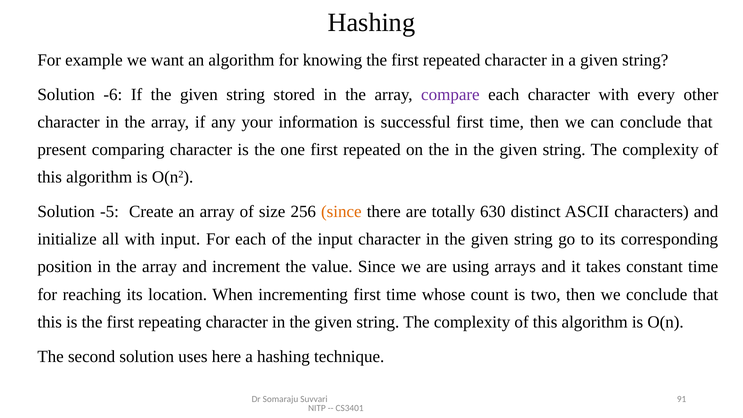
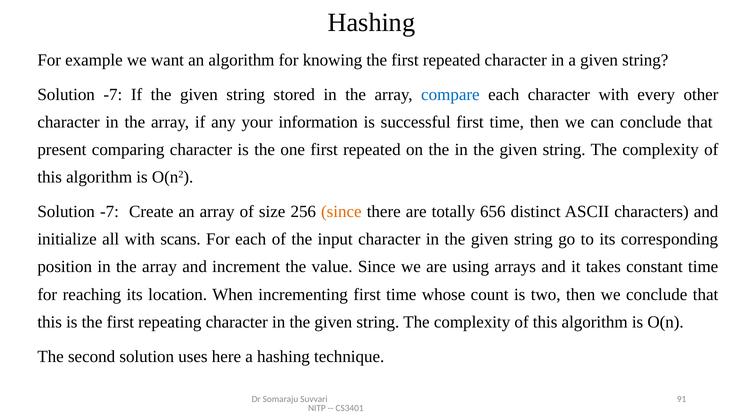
-6: -6 -> -7 (113, 95)
compare colour: purple -> blue (450, 95)
-5: -5 -> -7 (109, 212)
630: 630 -> 656 (493, 212)
with input: input -> scans (181, 239)
